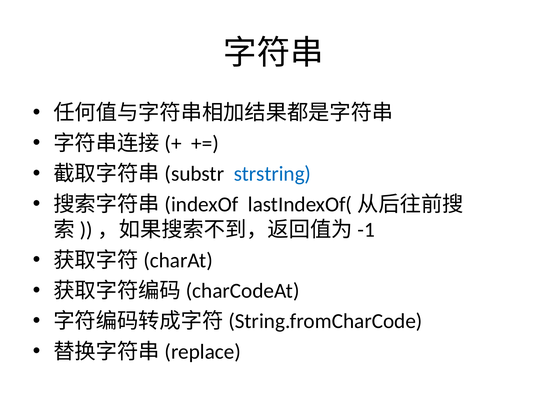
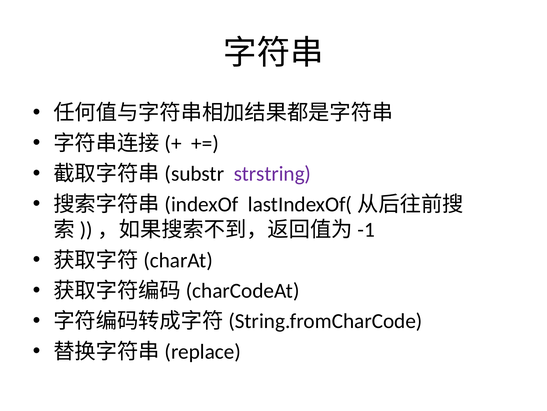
strstring colour: blue -> purple (272, 174)
